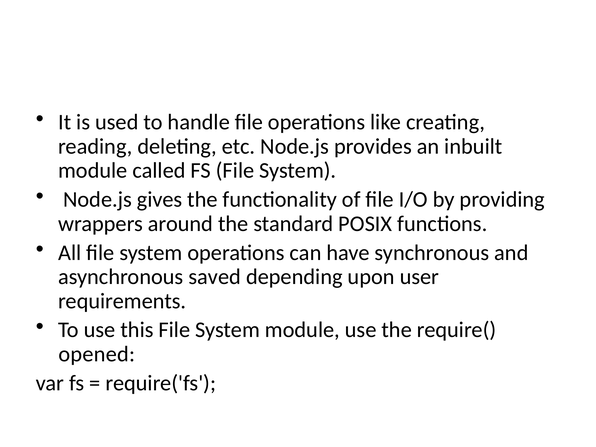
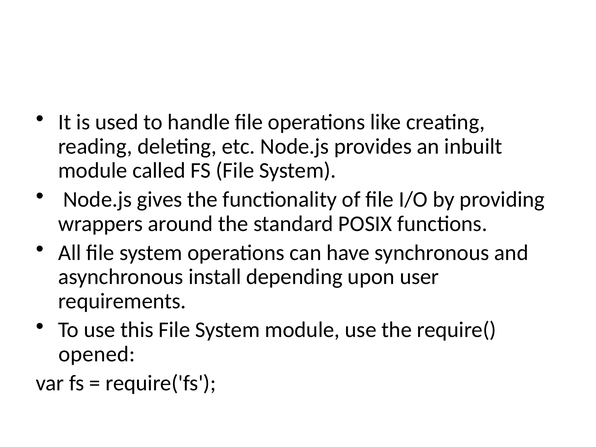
saved: saved -> install (215, 277)
